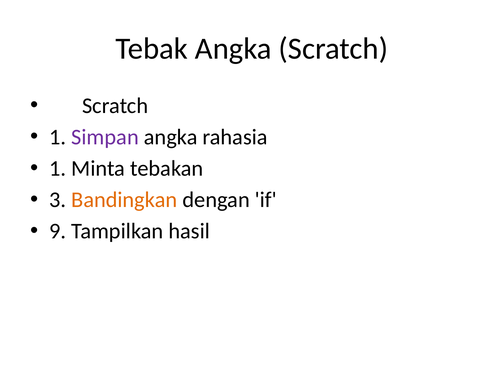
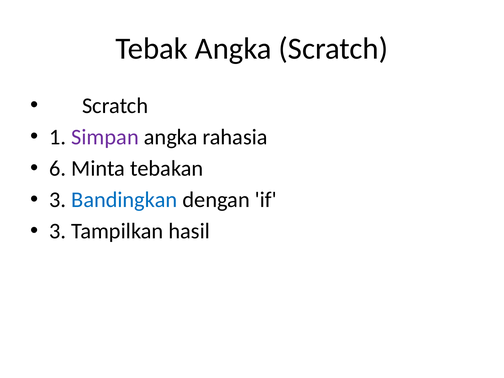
1: 1 -> 6 (58, 168)
Bandingkan colour: orange -> blue (124, 200)
9: 9 -> 3 (58, 231)
